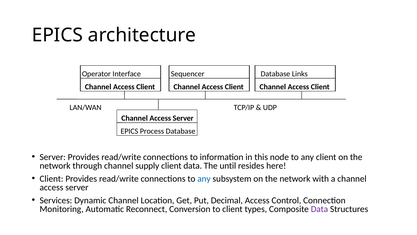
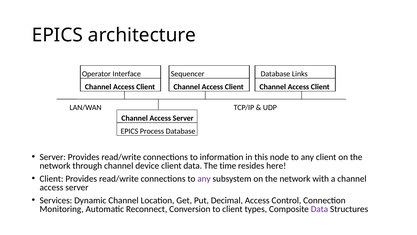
supply: supply -> device (147, 166)
until: until -> time (228, 166)
any colour: blue -> purple (204, 178)
